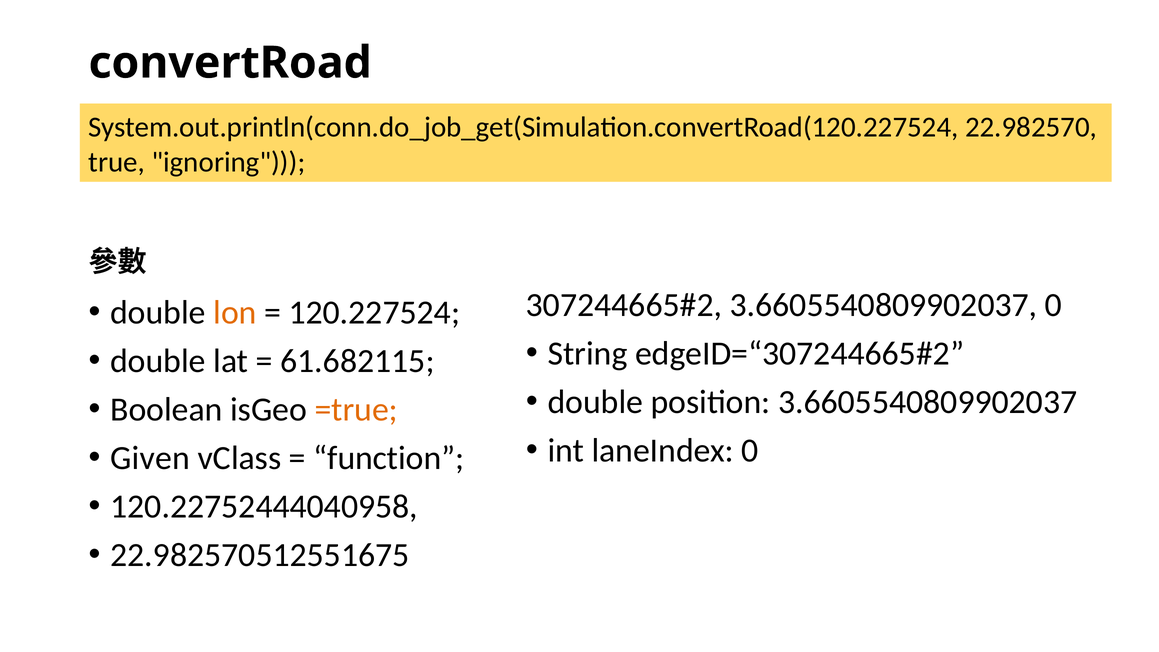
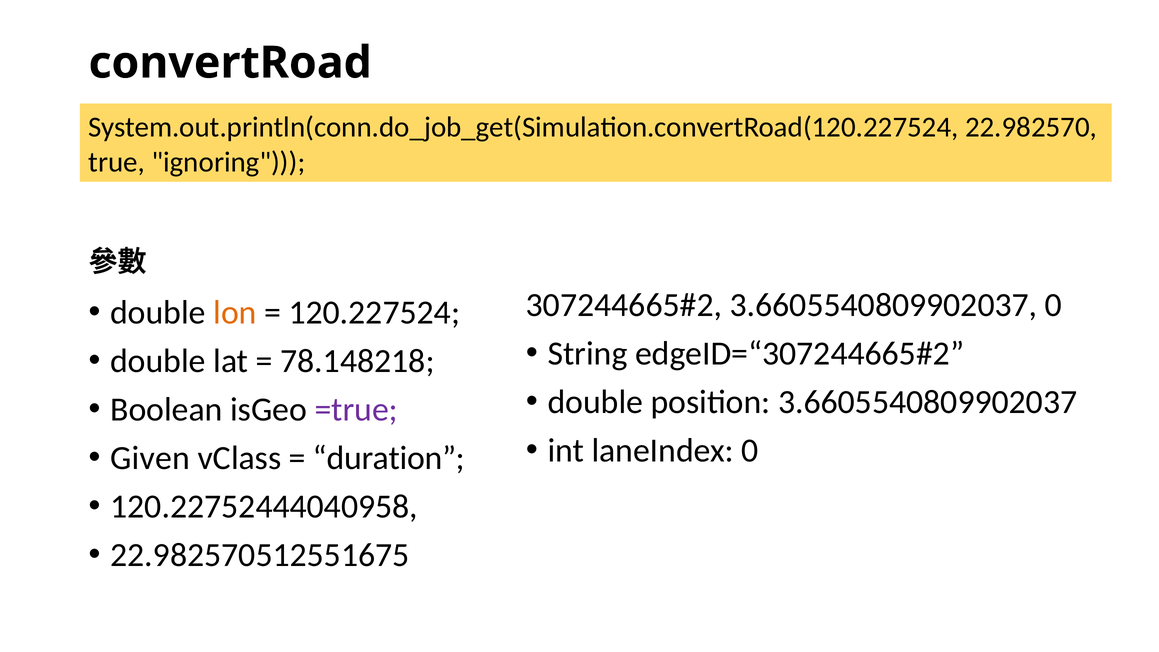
61.682115: 61.682115 -> 78.148218 (357, 361)
=true colour: orange -> purple (356, 410)
function: function -> duration (389, 458)
